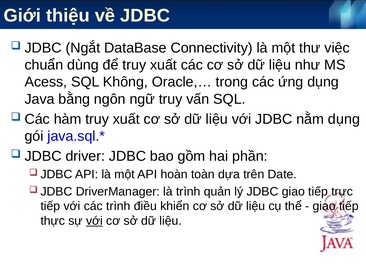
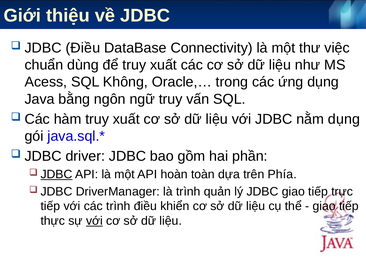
JDBC Ngắt: Ngắt -> Điều (83, 48)
JDBC underline: none -> present (56, 174)
Date: Date -> Phía (282, 174)
